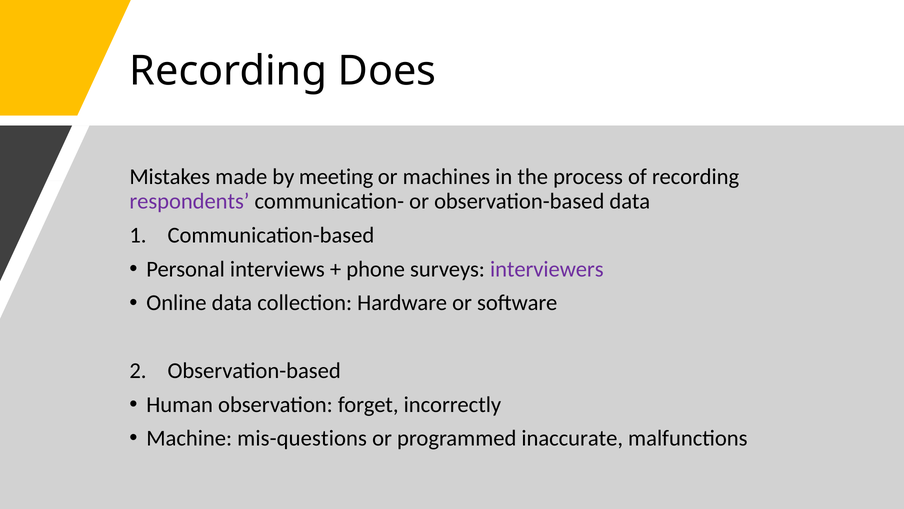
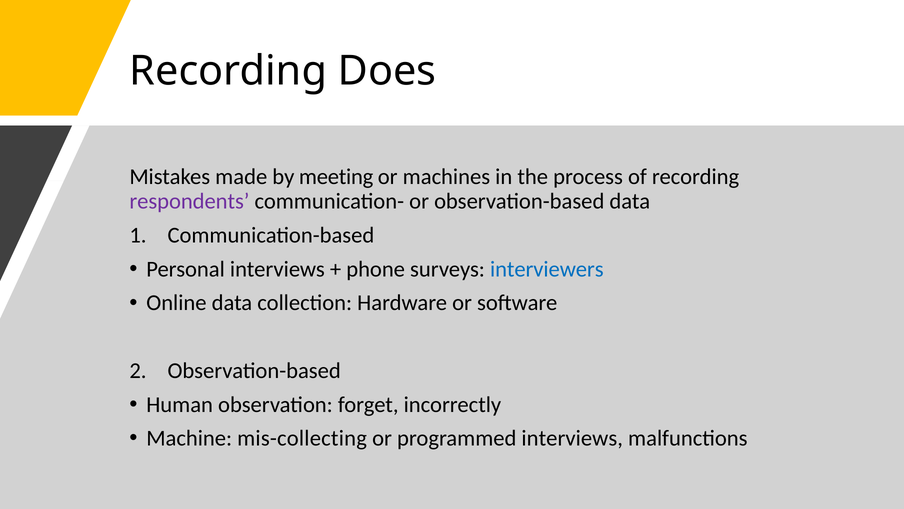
interviewers colour: purple -> blue (547, 269)
mis-questions: mis-questions -> mis-collecting (302, 438)
programmed inaccurate: inaccurate -> interviews (572, 438)
